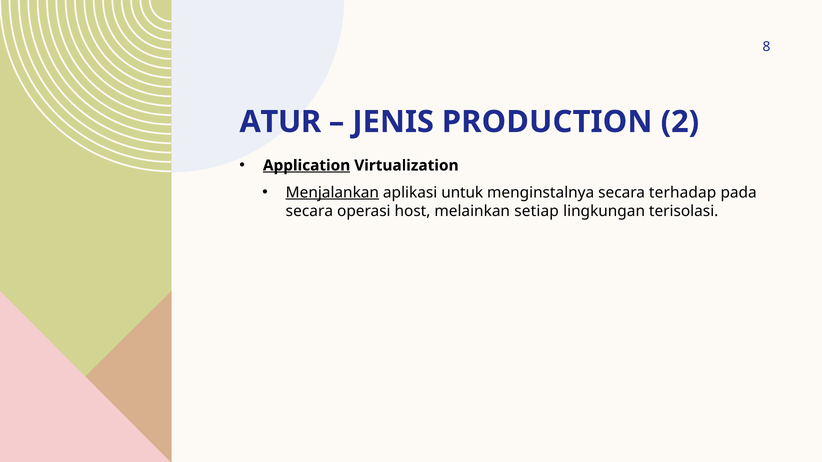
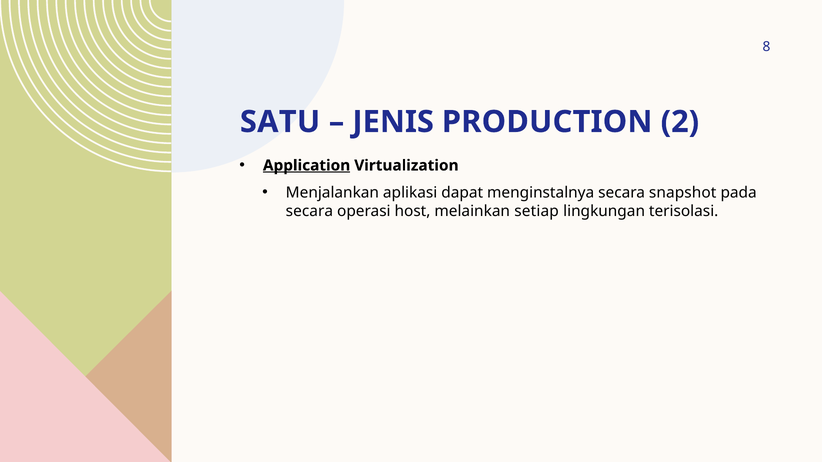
ATUR: ATUR -> SATU (280, 122)
Menjalankan underline: present -> none (332, 193)
untuk: untuk -> dapat (462, 193)
terhadap: terhadap -> snapshot (683, 193)
